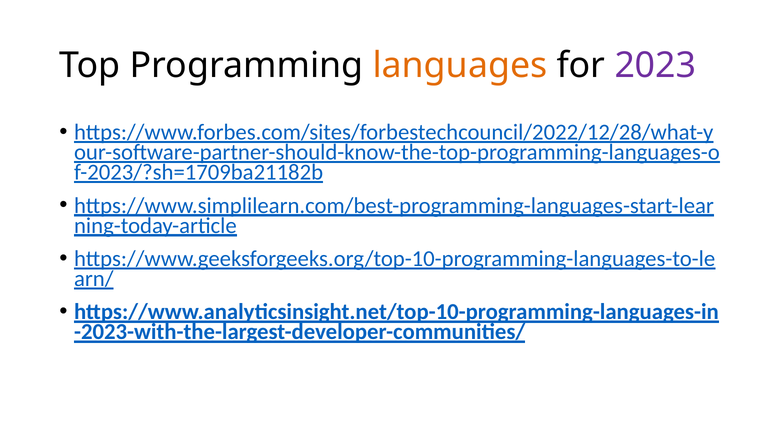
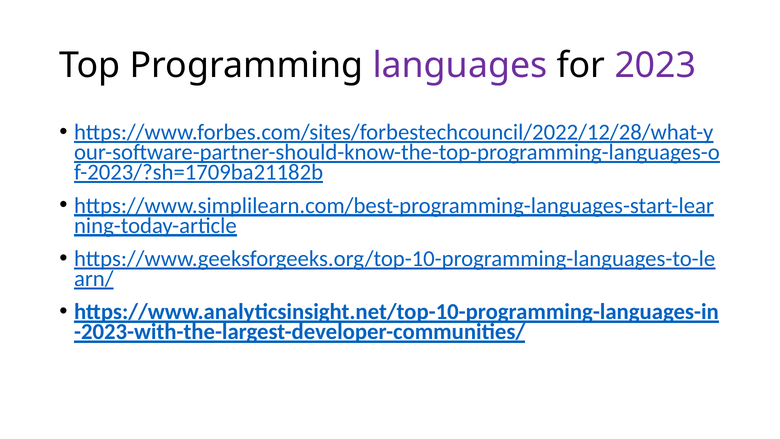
languages colour: orange -> purple (460, 66)
